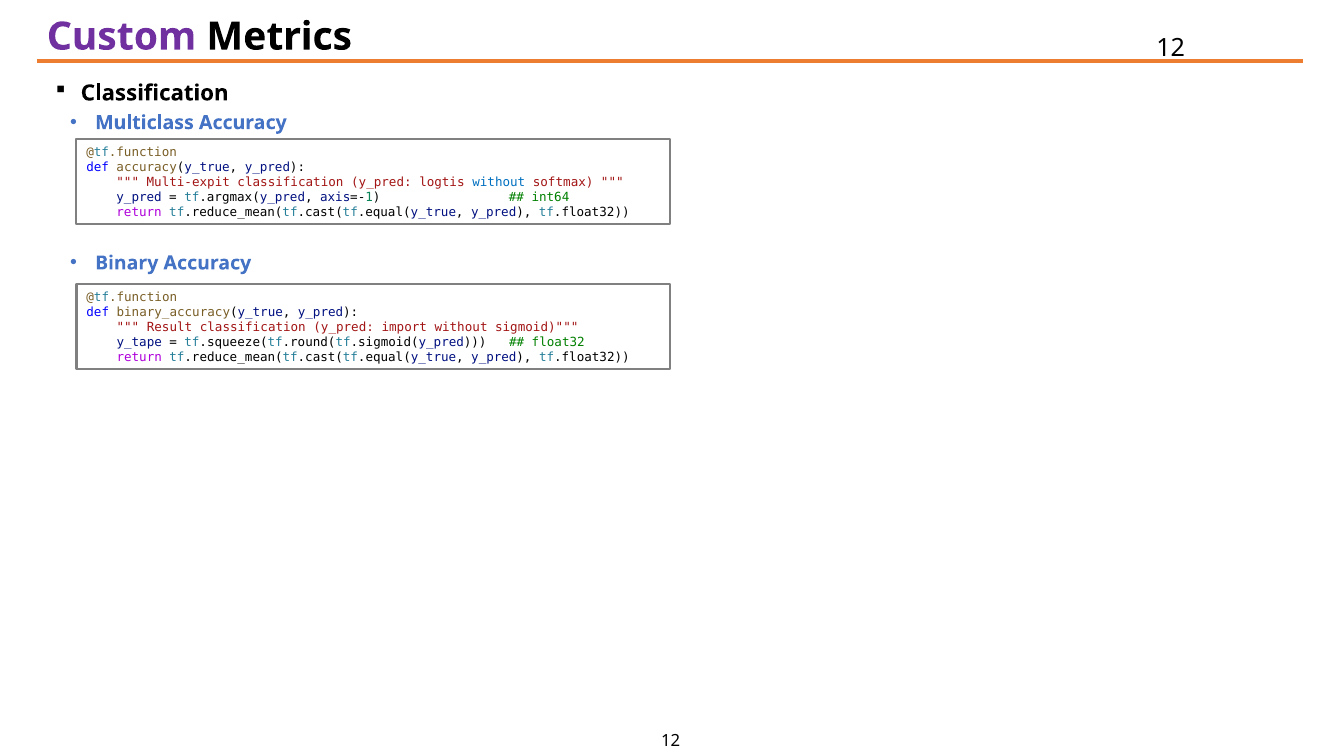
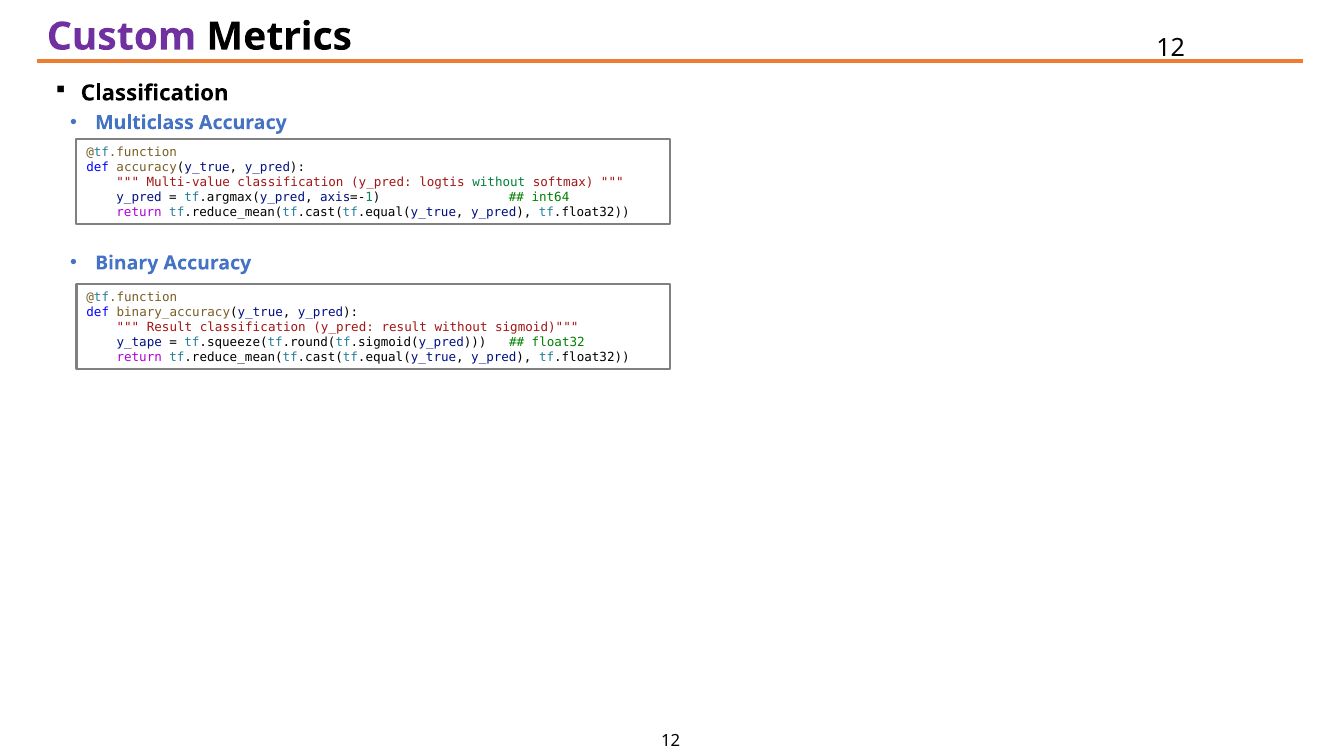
Multi-expit: Multi-expit -> Multi-value (188, 182)
without colour: blue -> green (499, 182)
y_pred import: import -> result (404, 327)
